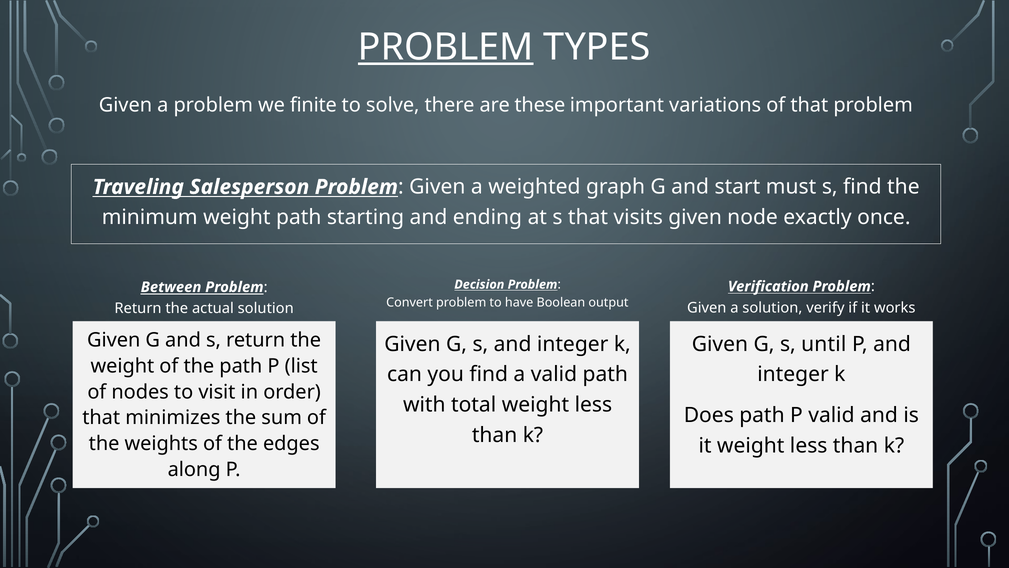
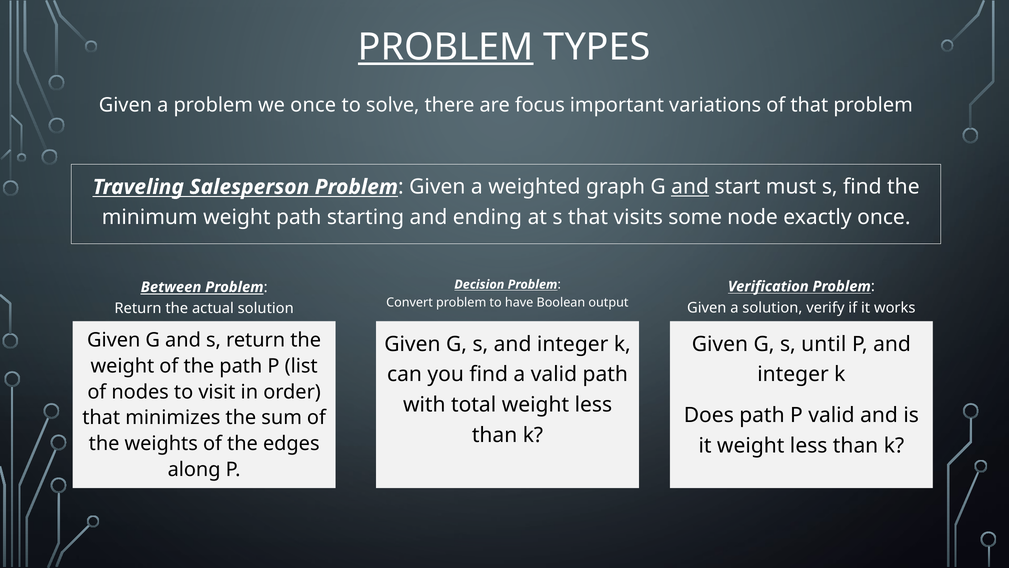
we finite: finite -> once (313, 105)
these: these -> focus (540, 105)
and underline: none -> present (690, 187)
visits given: given -> some (695, 217)
